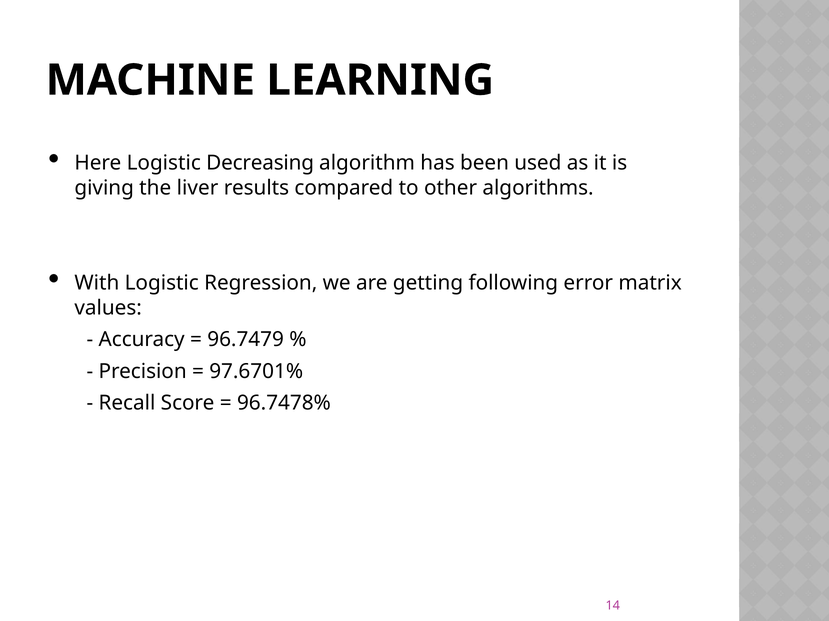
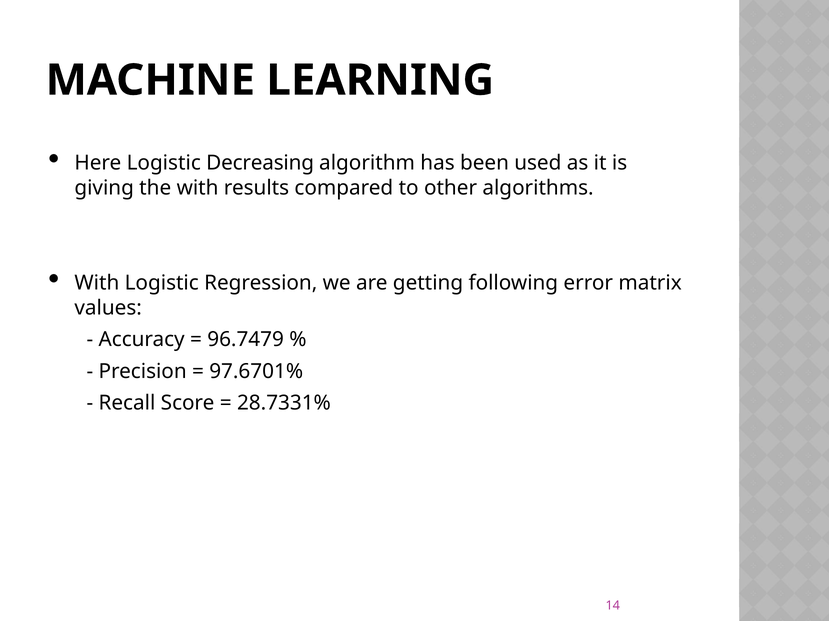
the liver: liver -> with (198, 188)
96.7478%: 96.7478% -> 28.7331% (284, 404)
